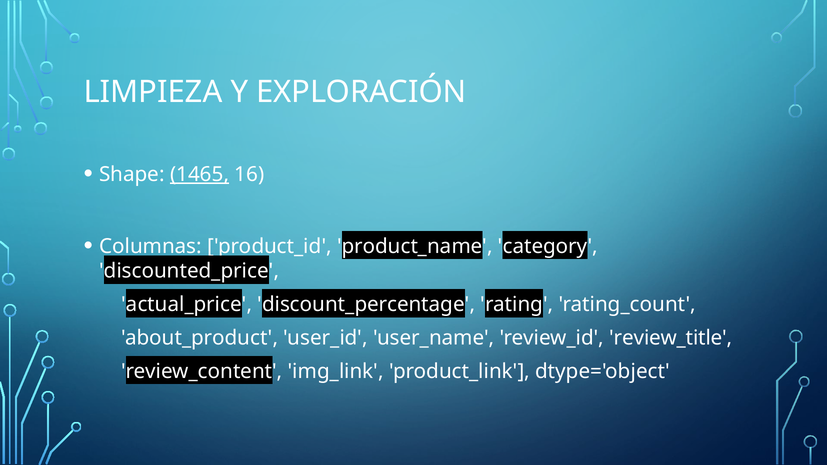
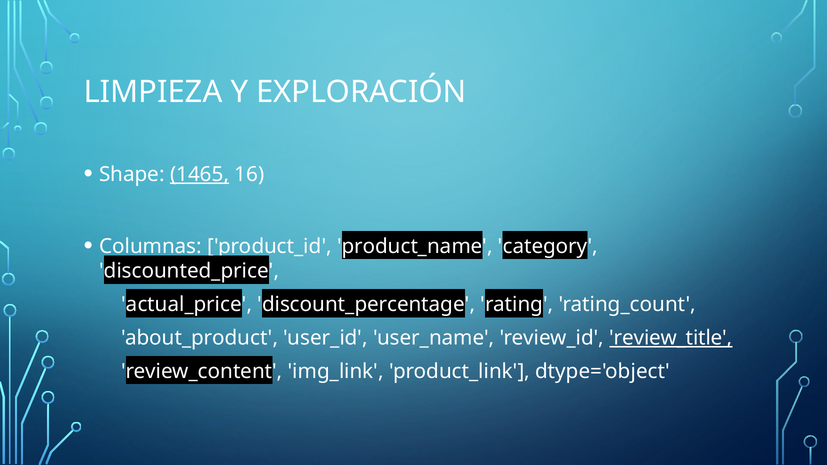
review_title underline: none -> present (671, 338)
